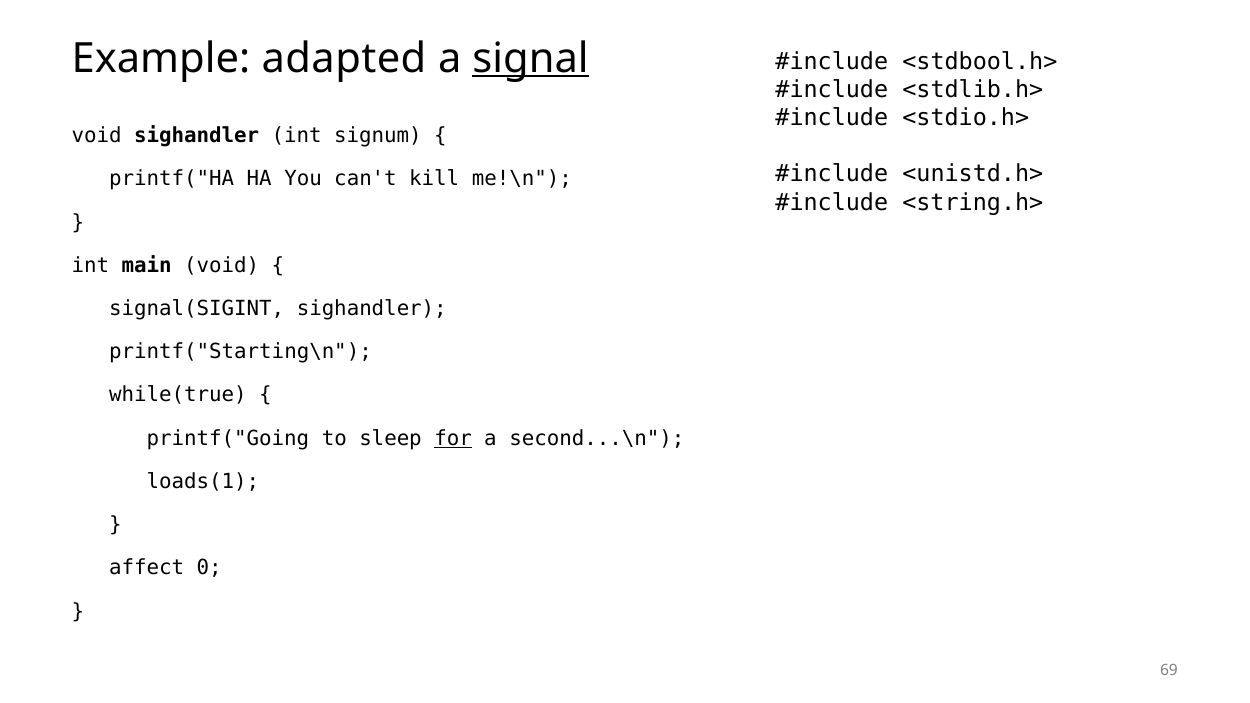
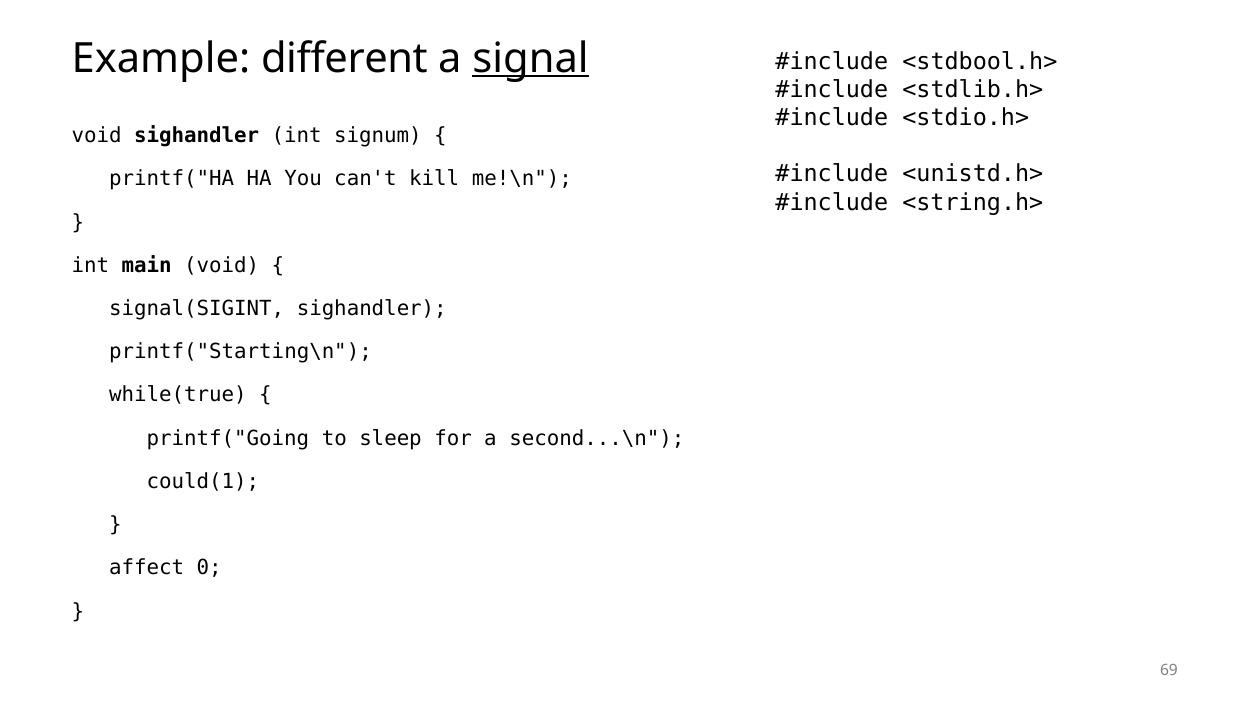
adapted: adapted -> different (344, 58)
for underline: present -> none (453, 438)
loads(1: loads(1 -> could(1 (203, 482)
